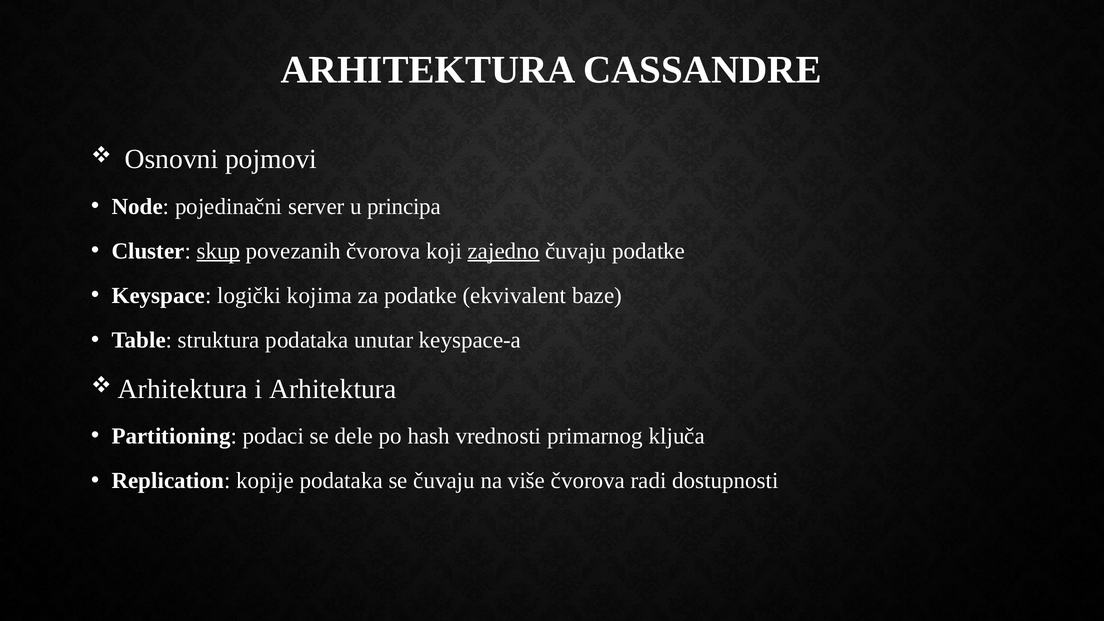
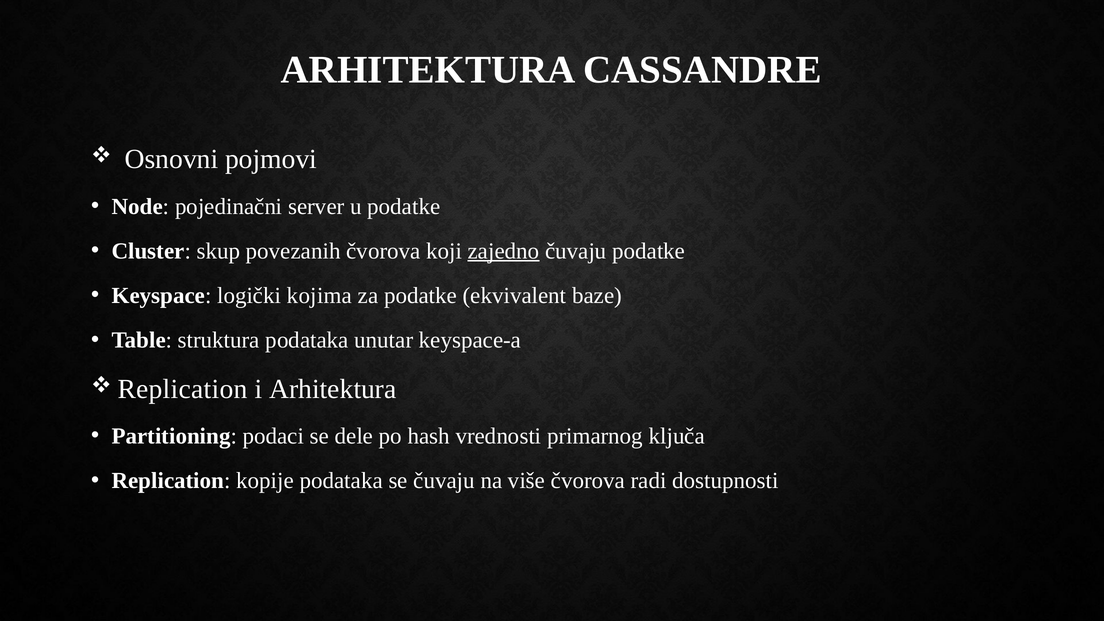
u principa: principa -> podatke (404, 206)
skup underline: present -> none (218, 251)
Arhitektura: Arhitektura -> Replication (183, 389)
